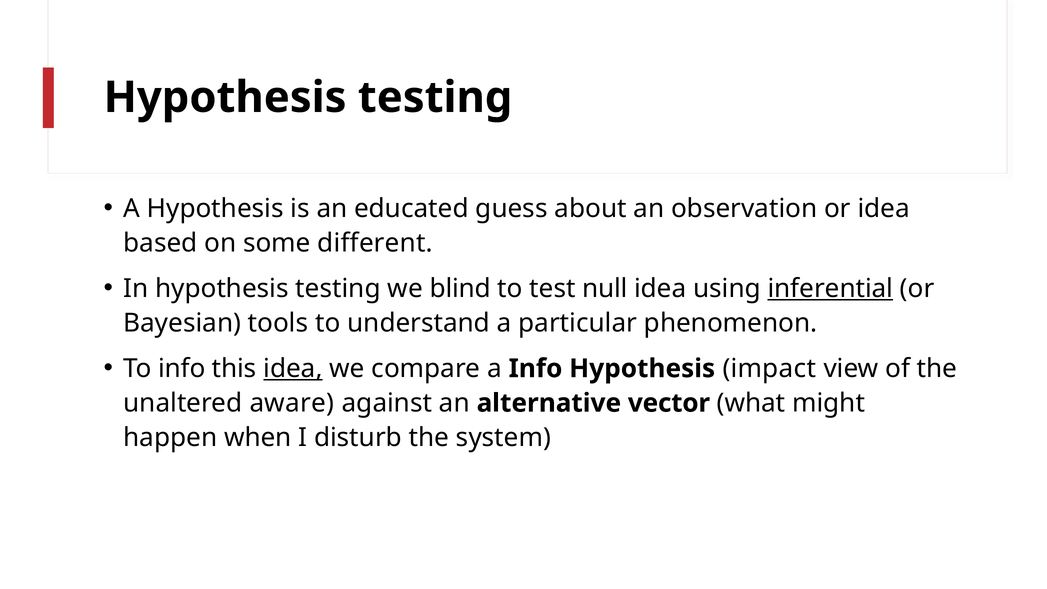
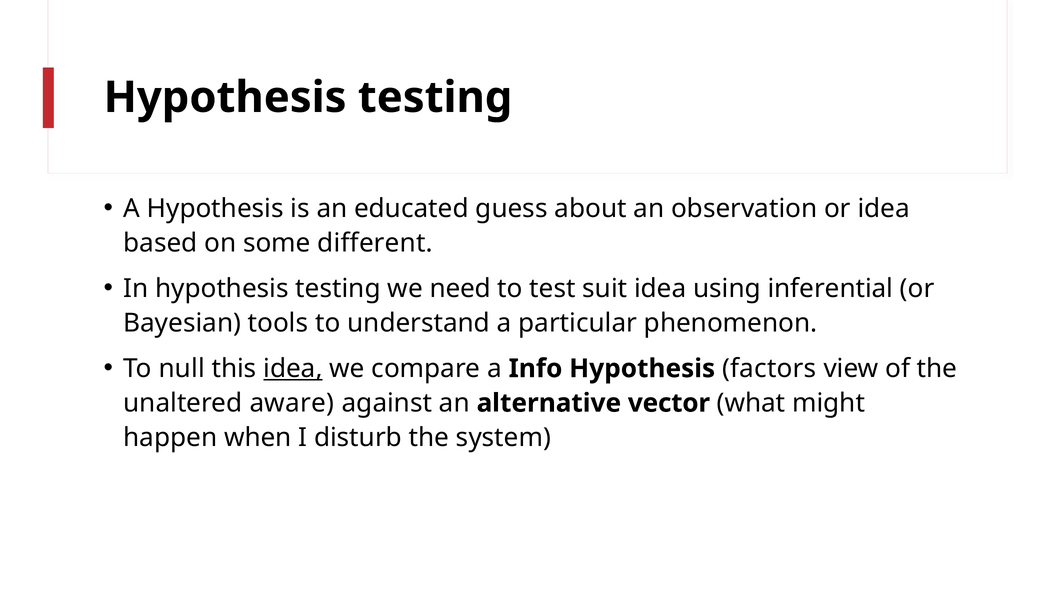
blind: blind -> need (460, 289)
null: null -> suit (605, 289)
inferential underline: present -> none (830, 289)
To info: info -> null (182, 368)
impact: impact -> factors (769, 368)
